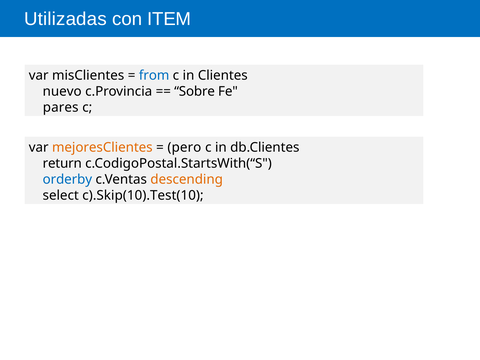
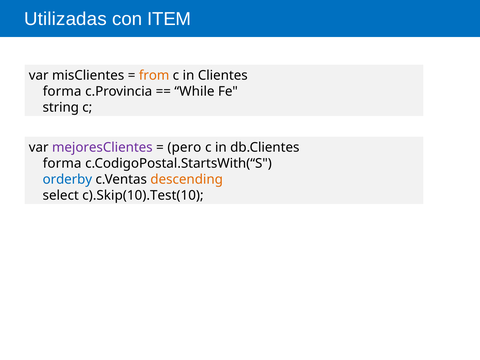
from colour: blue -> orange (154, 75)
nuevo: nuevo -> forma (62, 91)
Sobre: Sobre -> While (194, 91)
pares: pares -> string (61, 107)
mejoresClientes colour: orange -> purple (102, 147)
return: return -> forma (62, 163)
